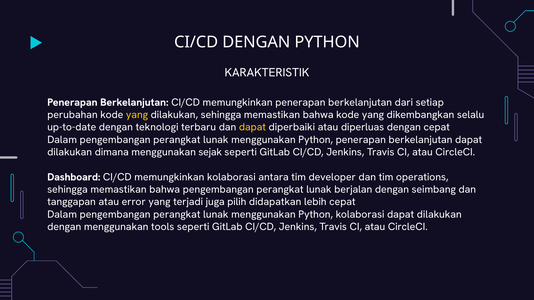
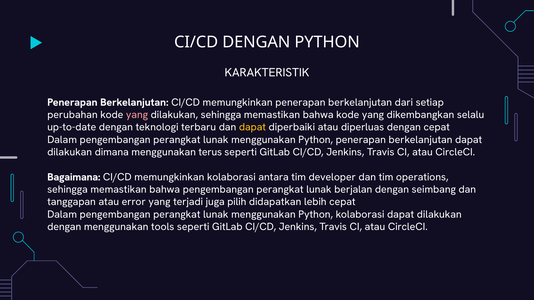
yang colour: yellow -> pink (137, 115)
sejak: sejak -> terus (210, 152)
Dashboard: Dashboard -> Bagaimana (74, 177)
